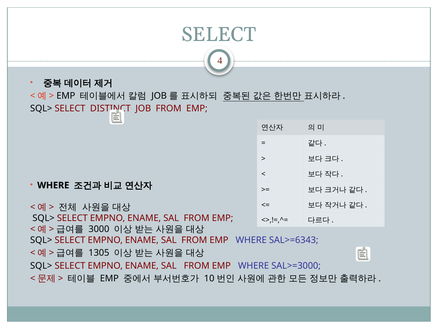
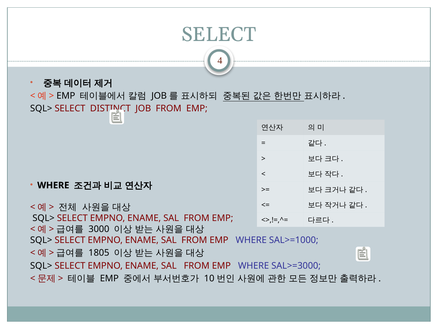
SAL>=6343: SAL>=6343 -> SAL>=1000 (294, 240)
1305: 1305 -> 1805 (99, 253)
